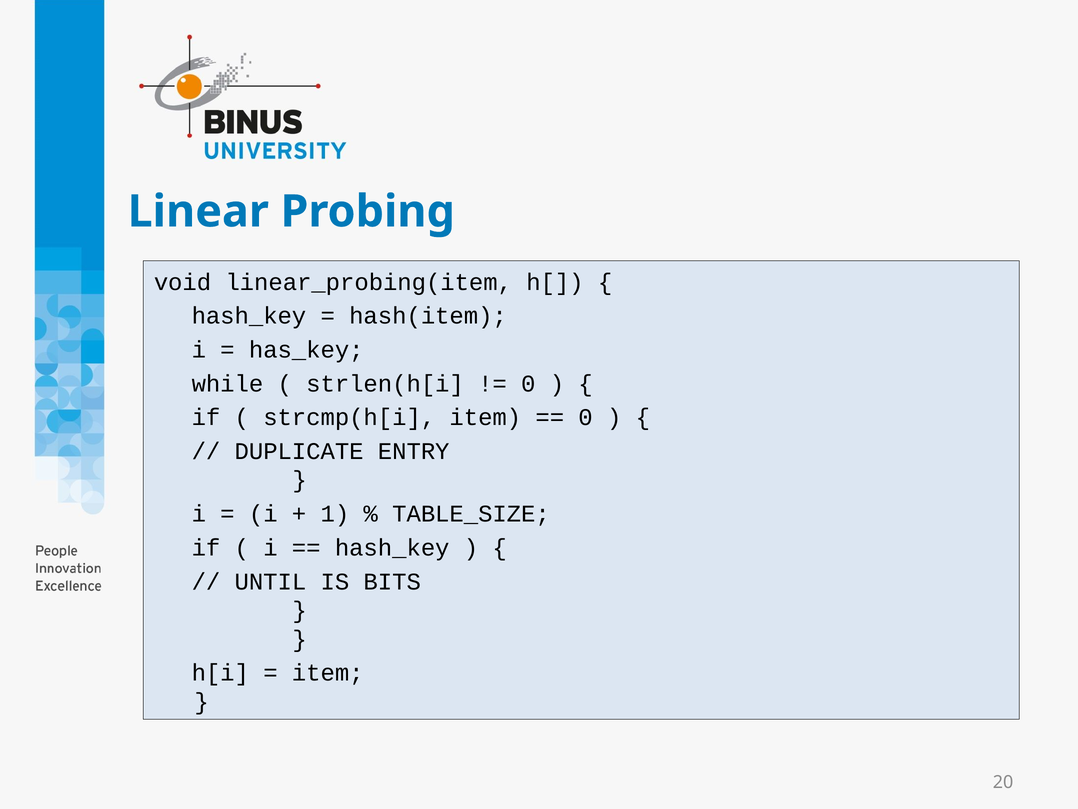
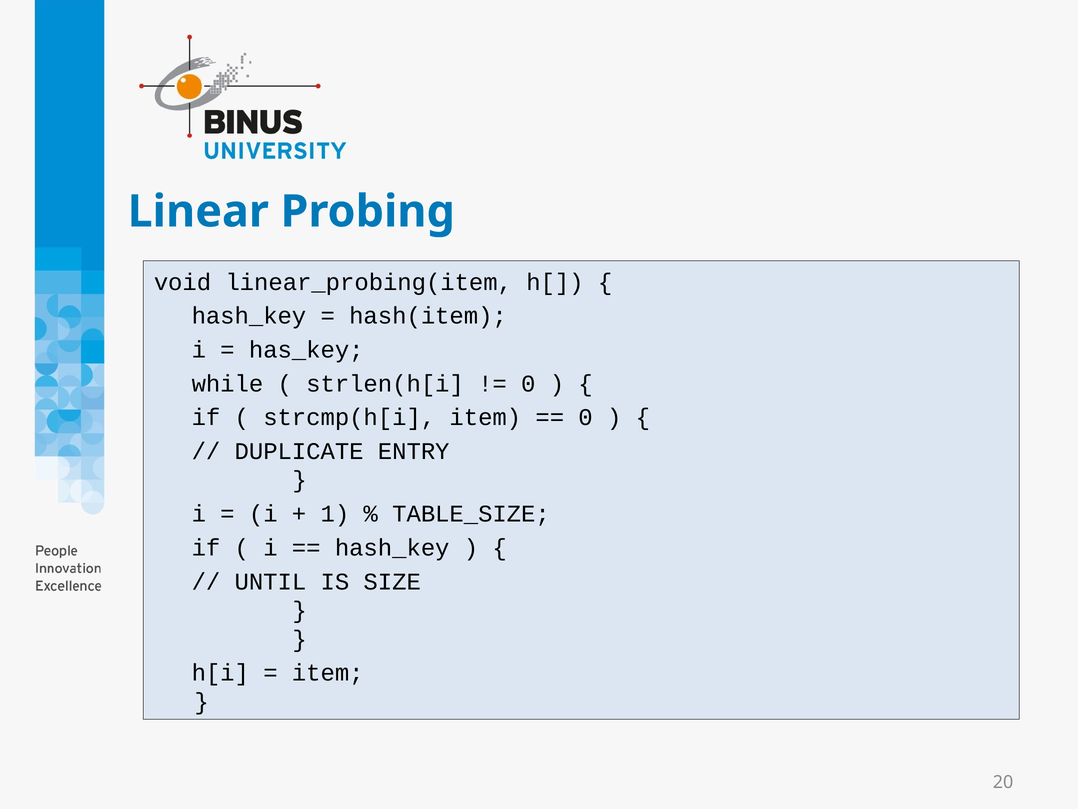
BITS: BITS -> SIZE (392, 581)
